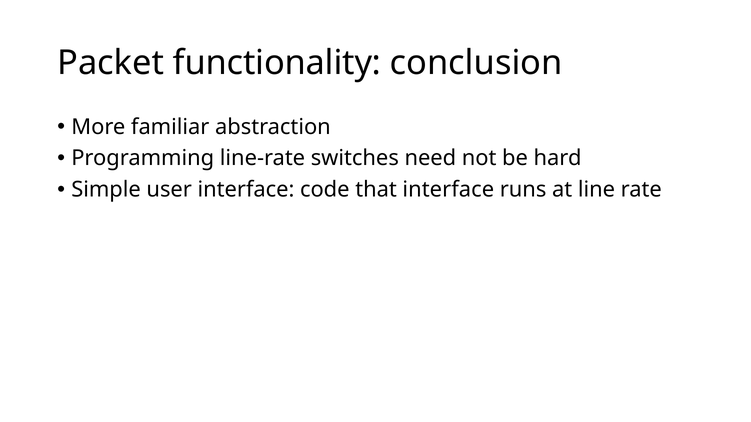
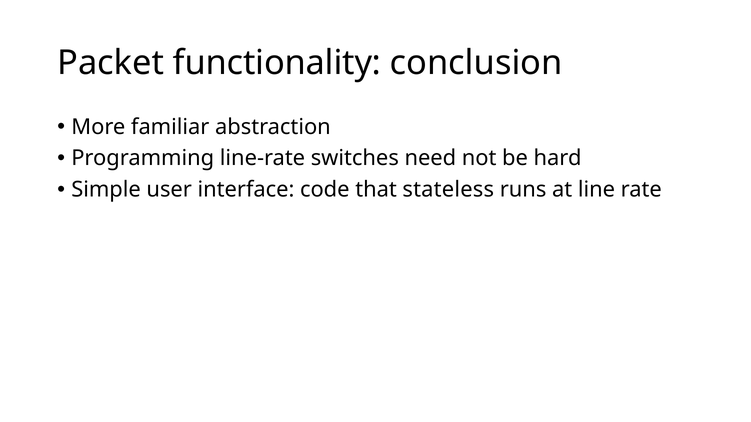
that interface: interface -> stateless (448, 190)
